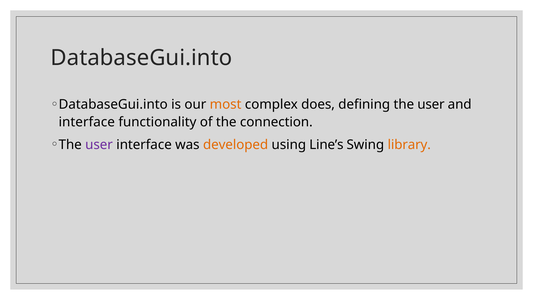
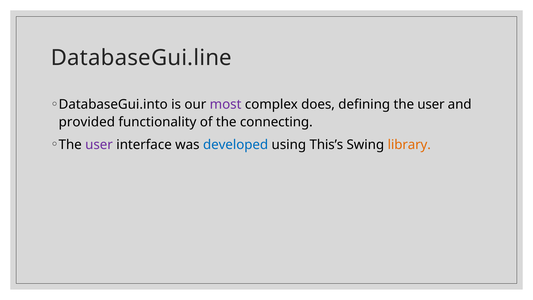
DatabaseGui.into: DatabaseGui.into -> DatabaseGui.line (141, 58)
most colour: orange -> purple (226, 104)
interface: interface -> provided (87, 122)
connection: connection -> connecting (276, 122)
developed colour: orange -> blue (236, 145)
Line’s: Line’s -> This’s (326, 145)
